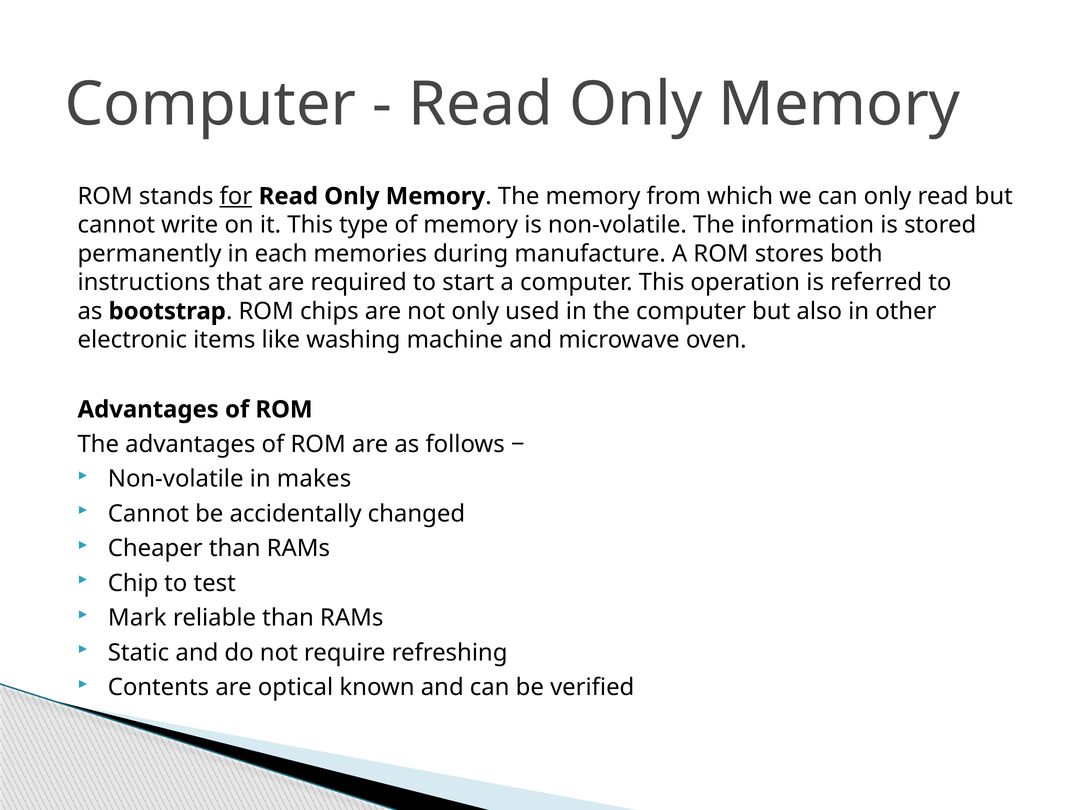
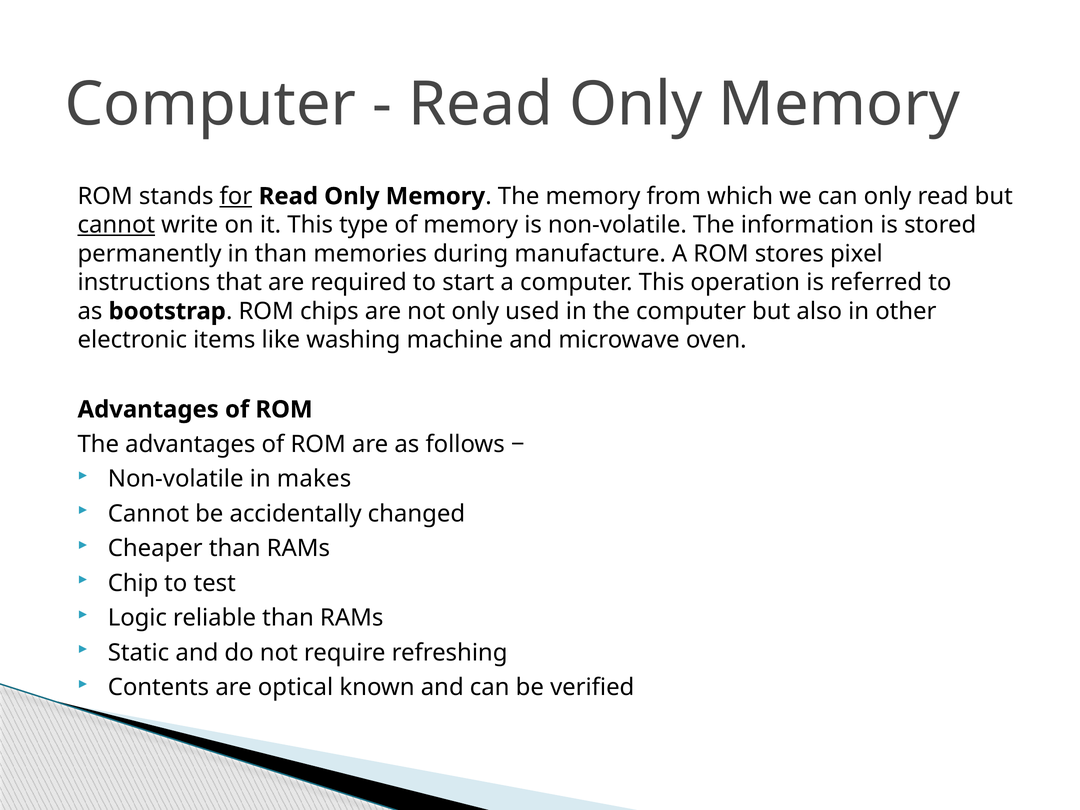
cannot underline: none -> present (116, 225)
in each: each -> than (281, 254)
both: both -> pixel (856, 254)
Mark: Mark -> Logic (137, 618)
